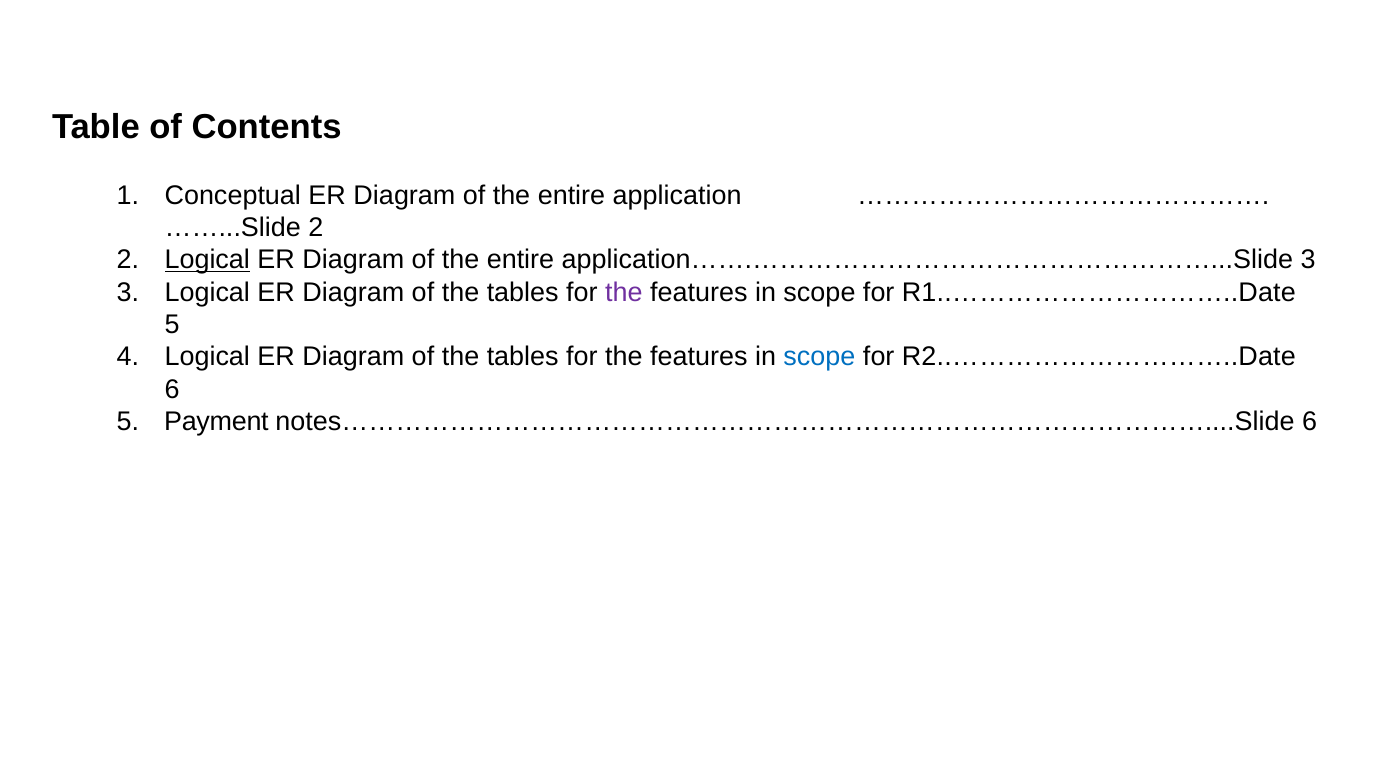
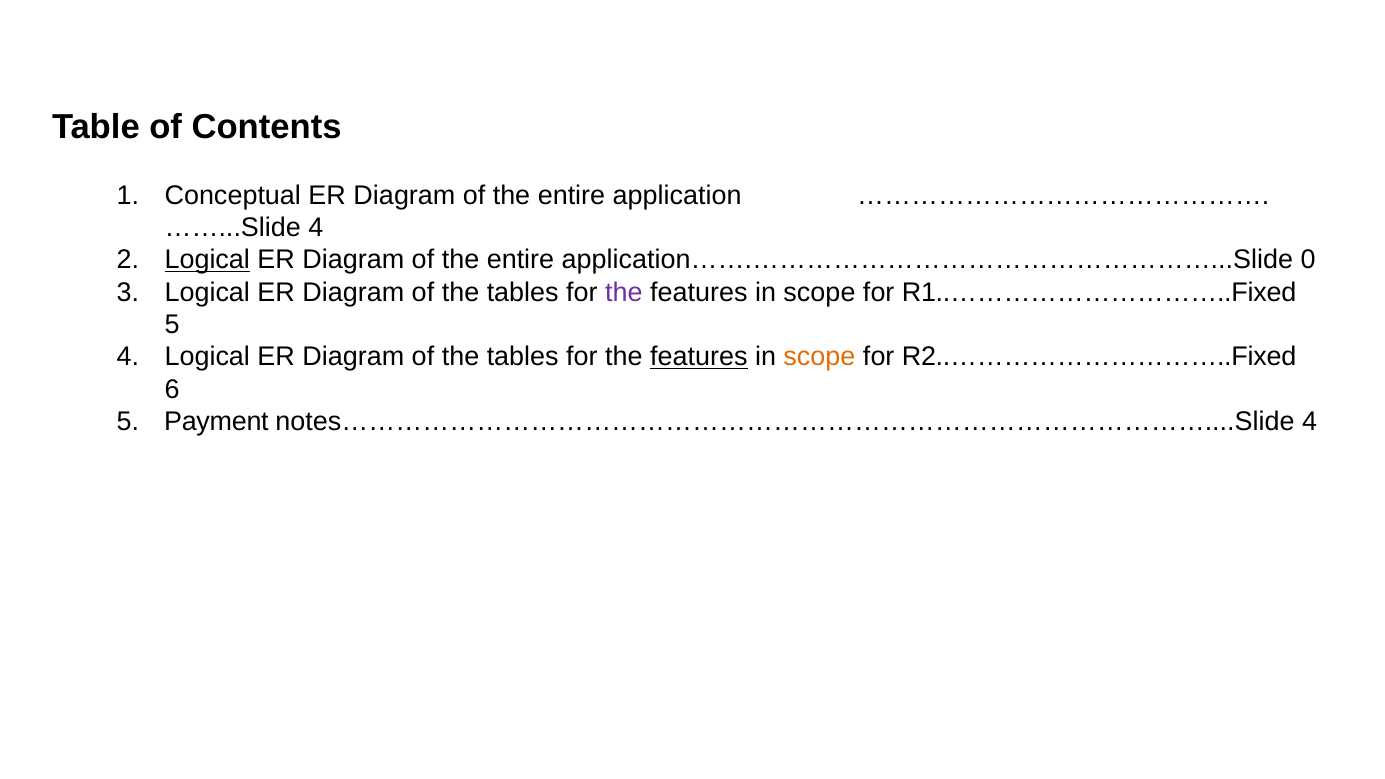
2: 2 -> 4 (316, 228)
application…….……………………………………………...Slide 3: 3 -> 0 (1308, 260)
R1..…………………………..Date: R1..…………………………..Date -> R1..…………………………..Fixed (1099, 292)
features underline: none -> present (699, 357)
scope colour: blue -> orange (819, 357)
R2..…………………………..Date: R2..…………………………..Date -> R2..…………………………..Fixed (1099, 357)
notes……………………………………………………………………………………....Slide 6: 6 -> 4 (1310, 422)
